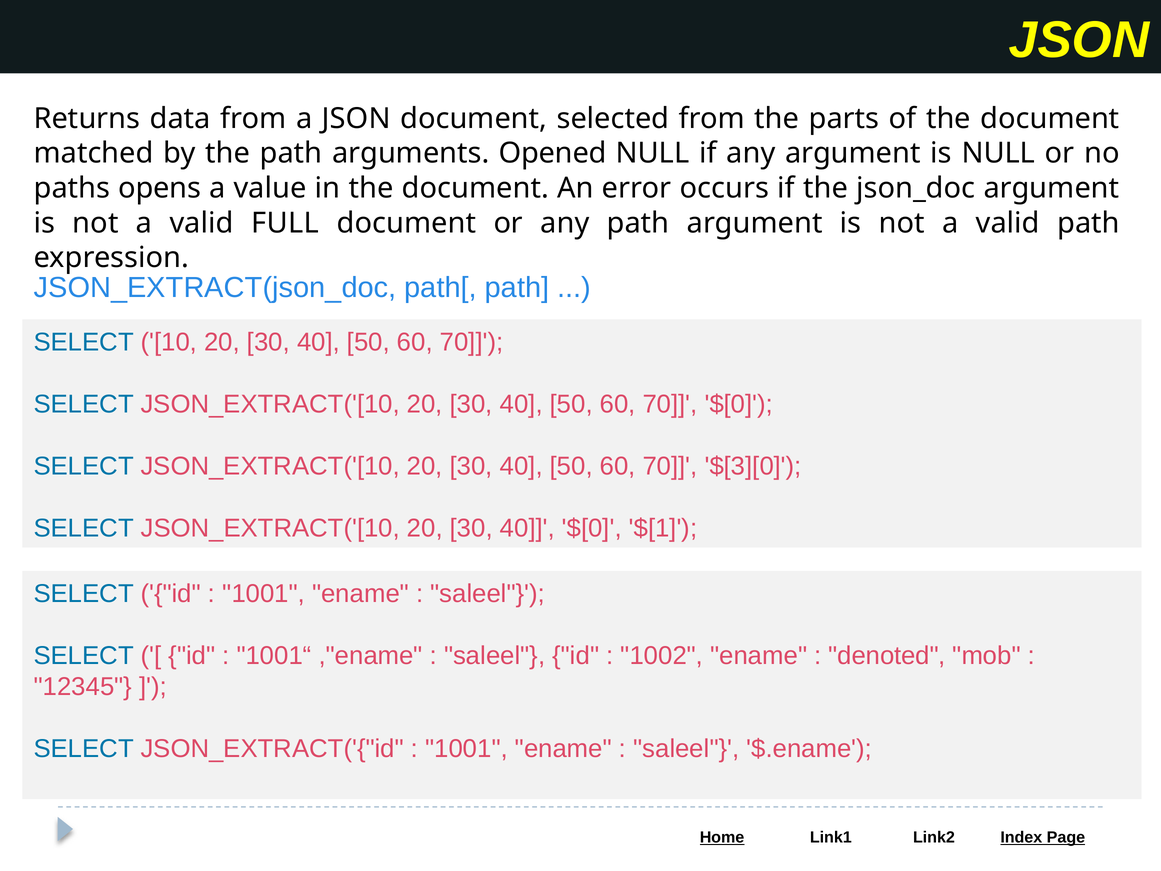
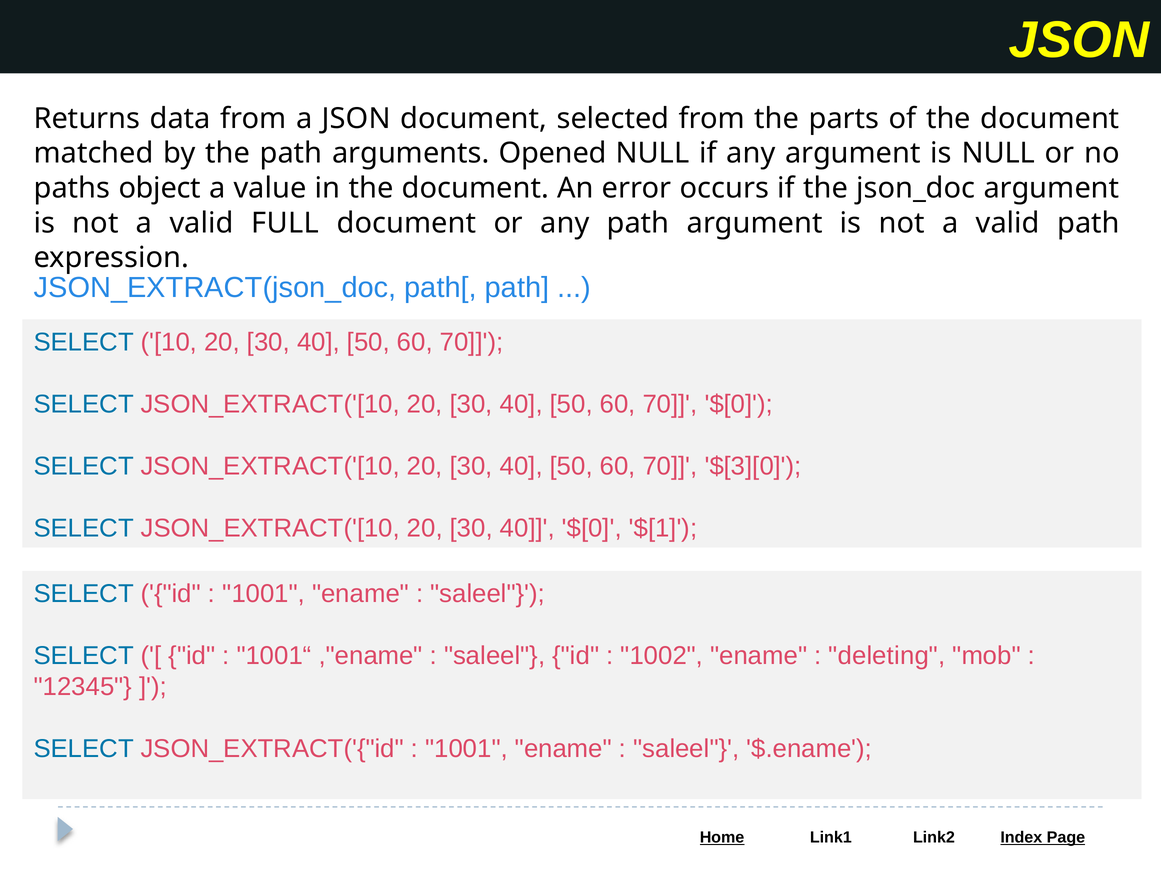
opens: opens -> object (160, 188)
denoted: denoted -> deleting (887, 656)
